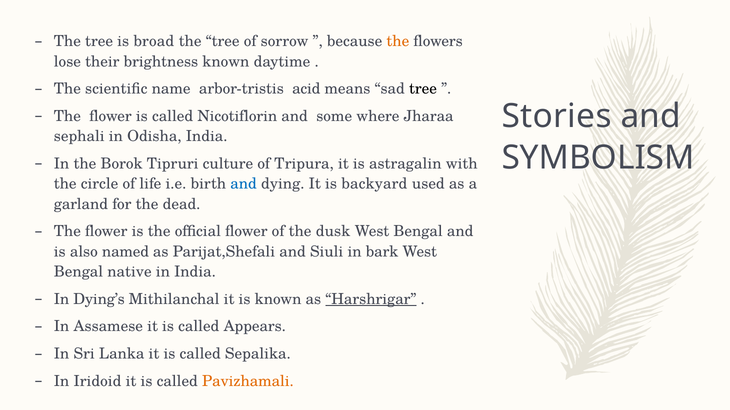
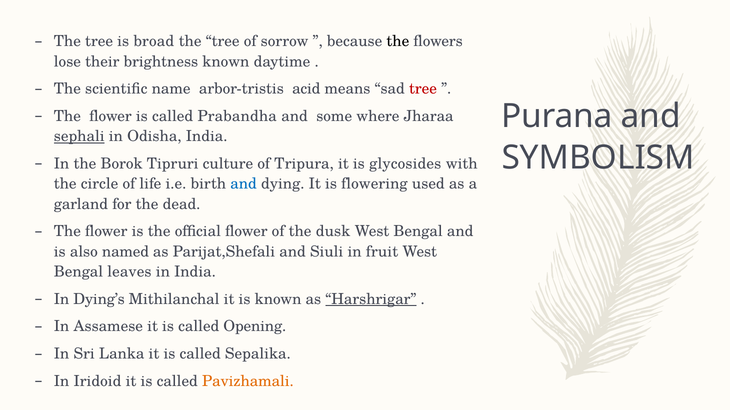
the colour: orange -> black (398, 41)
tree colour: black -> red (423, 89)
Stories: Stories -> Purana (557, 116)
Nicotiflorin: Nicotiflorin -> Prabandha (237, 116)
sephali underline: none -> present (79, 137)
astragalin: astragalin -> glycosides (405, 164)
backyard: backyard -> flowering (374, 184)
bark: bark -> fruit (382, 252)
native: native -> leaves (129, 272)
Appears: Appears -> Opening (255, 327)
